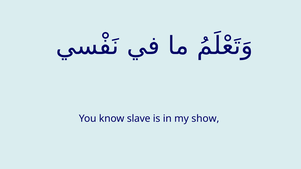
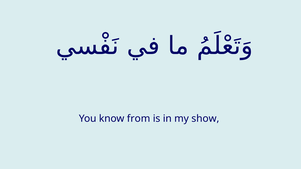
slave: slave -> from (139, 119)
